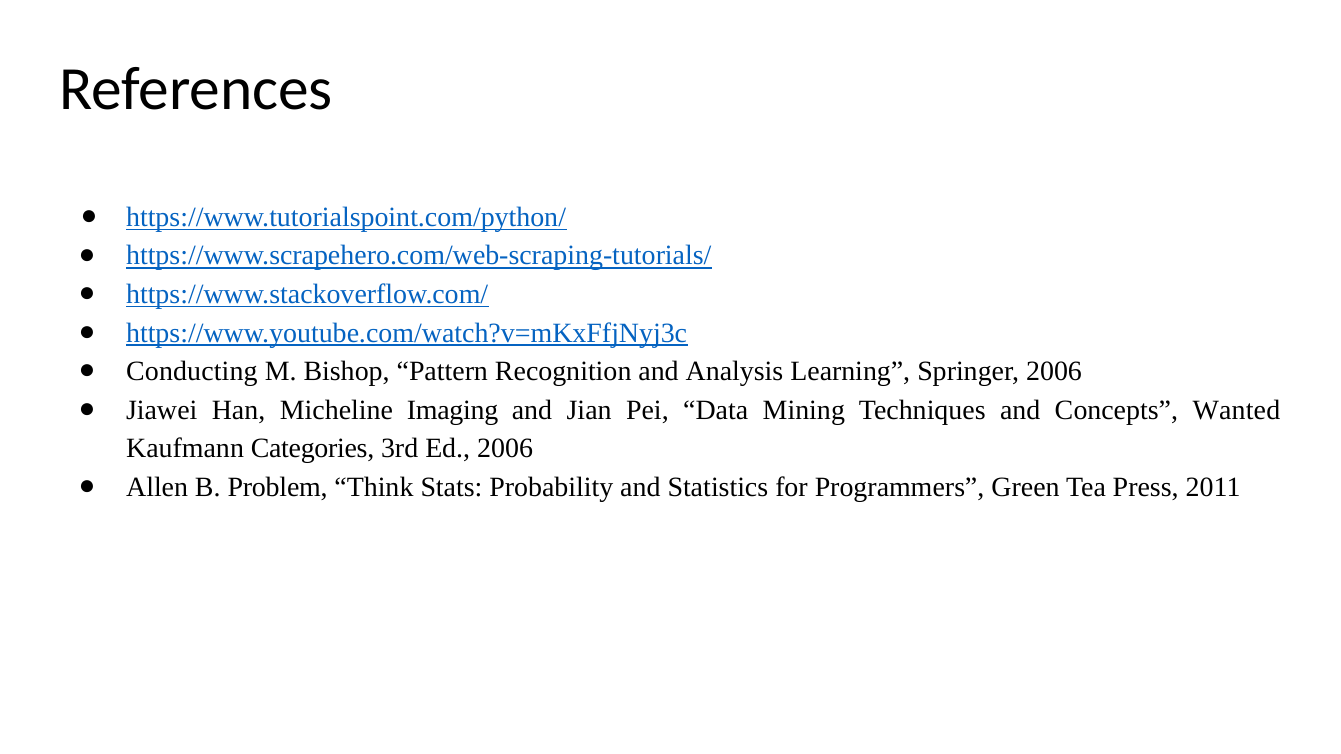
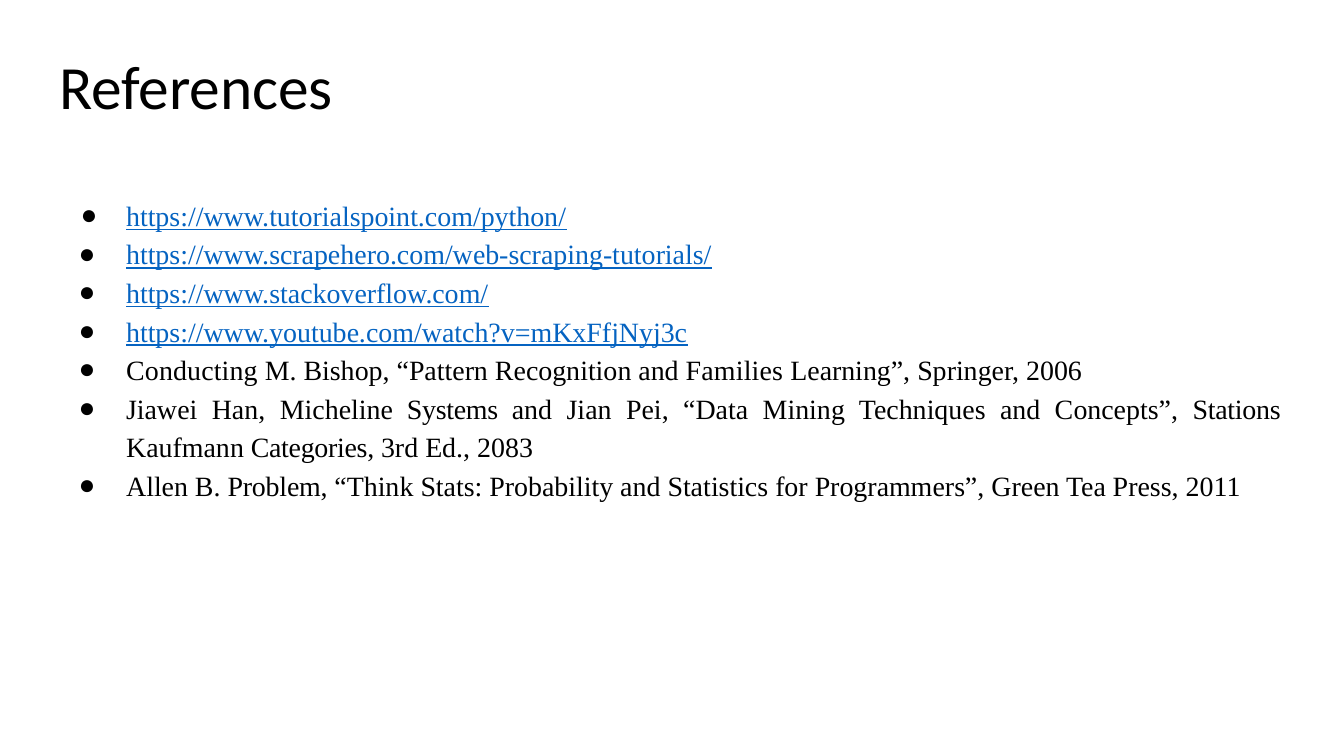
Analysis: Analysis -> Families (734, 371)
Imaging: Imaging -> Systems (453, 410)
Wanted: Wanted -> Stations (1237, 410)
Ed 2006: 2006 -> 2083 (505, 449)
